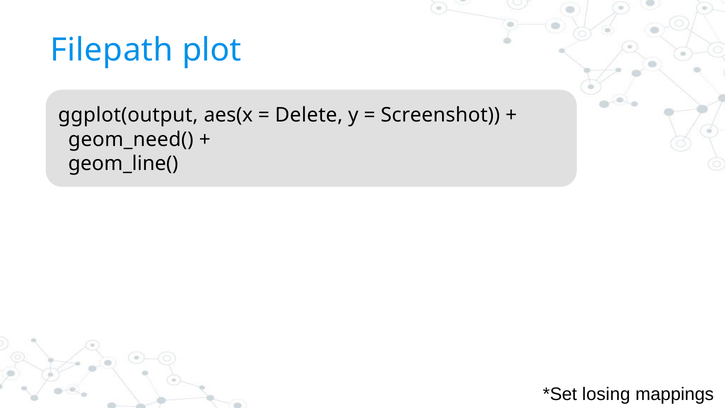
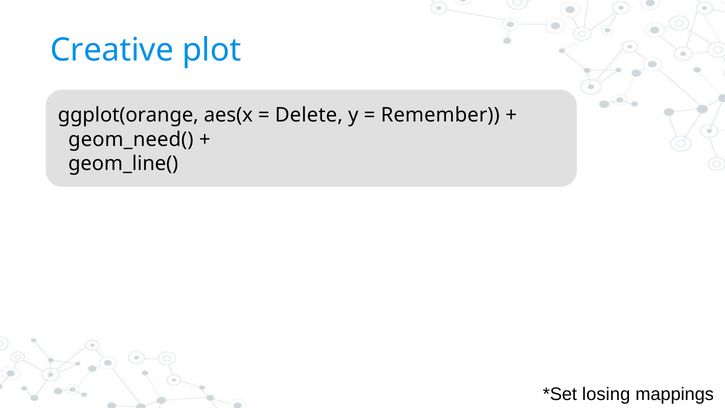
Filepath: Filepath -> Creative (112, 50)
ggplot(output: ggplot(output -> ggplot(orange (128, 115)
Screenshot: Screenshot -> Remember (440, 115)
